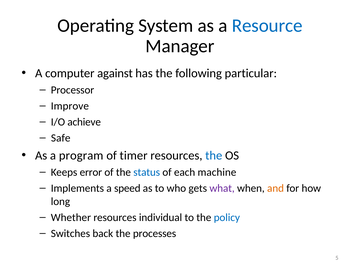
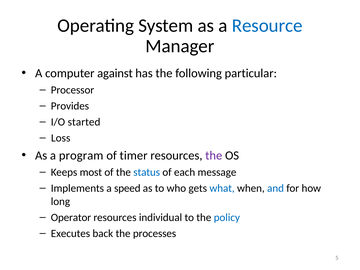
Improve: Improve -> Provides (70, 106)
achieve: achieve -> started (84, 122)
Safe: Safe -> Loss (61, 138)
the colour: blue -> purple (214, 155)
error: error -> most (91, 172)
machine: machine -> message (217, 172)
what colour: purple -> blue (222, 188)
and colour: orange -> blue (276, 188)
Whether: Whether -> Operator (71, 217)
Switches: Switches -> Executes (70, 233)
